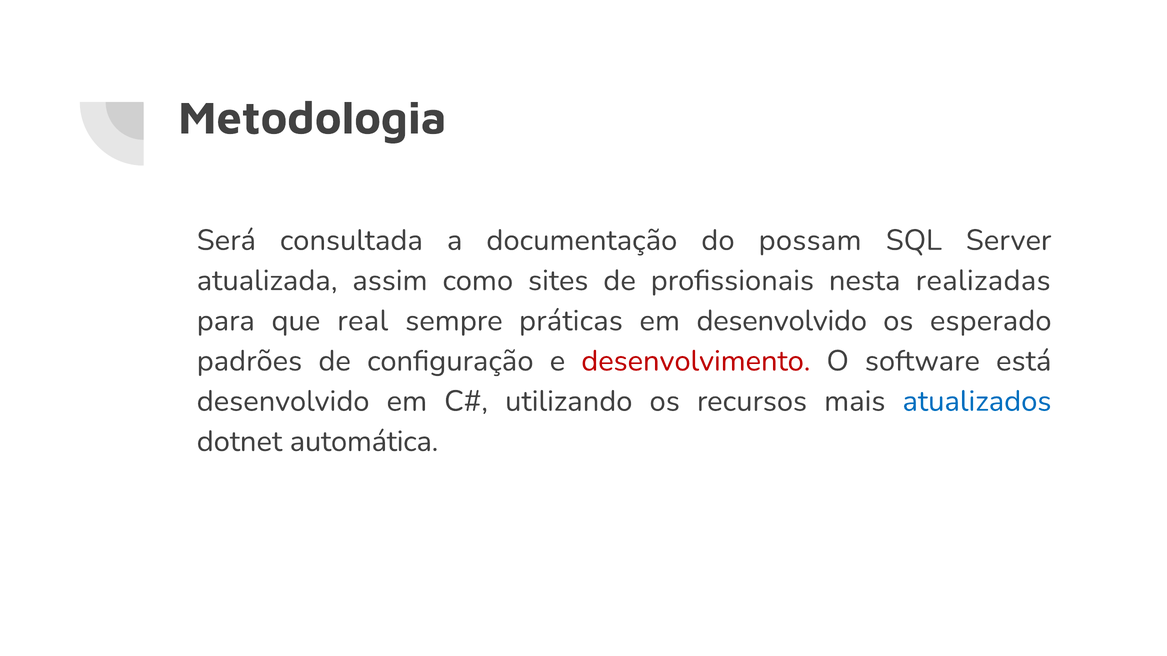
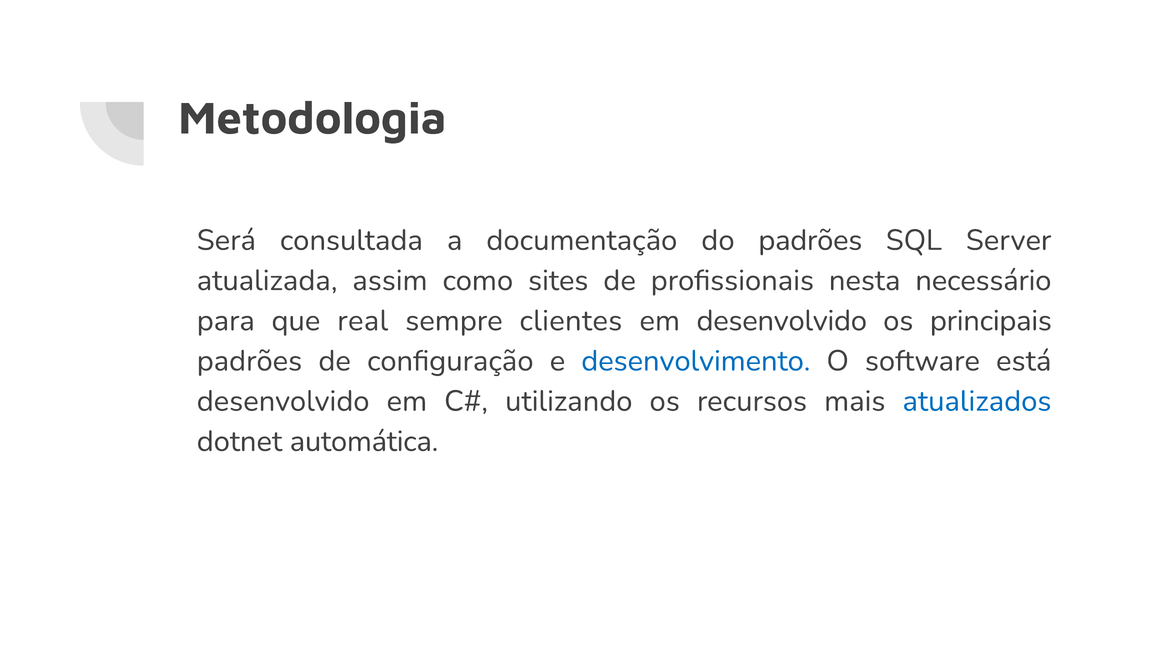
do possam: possam -> padrões (810, 240)
realizadas: realizadas -> necessário (983, 281)
práticas: práticas -> clientes (571, 321)
esperado: esperado -> principais (991, 321)
desenvolvimento colour: red -> blue (696, 361)
